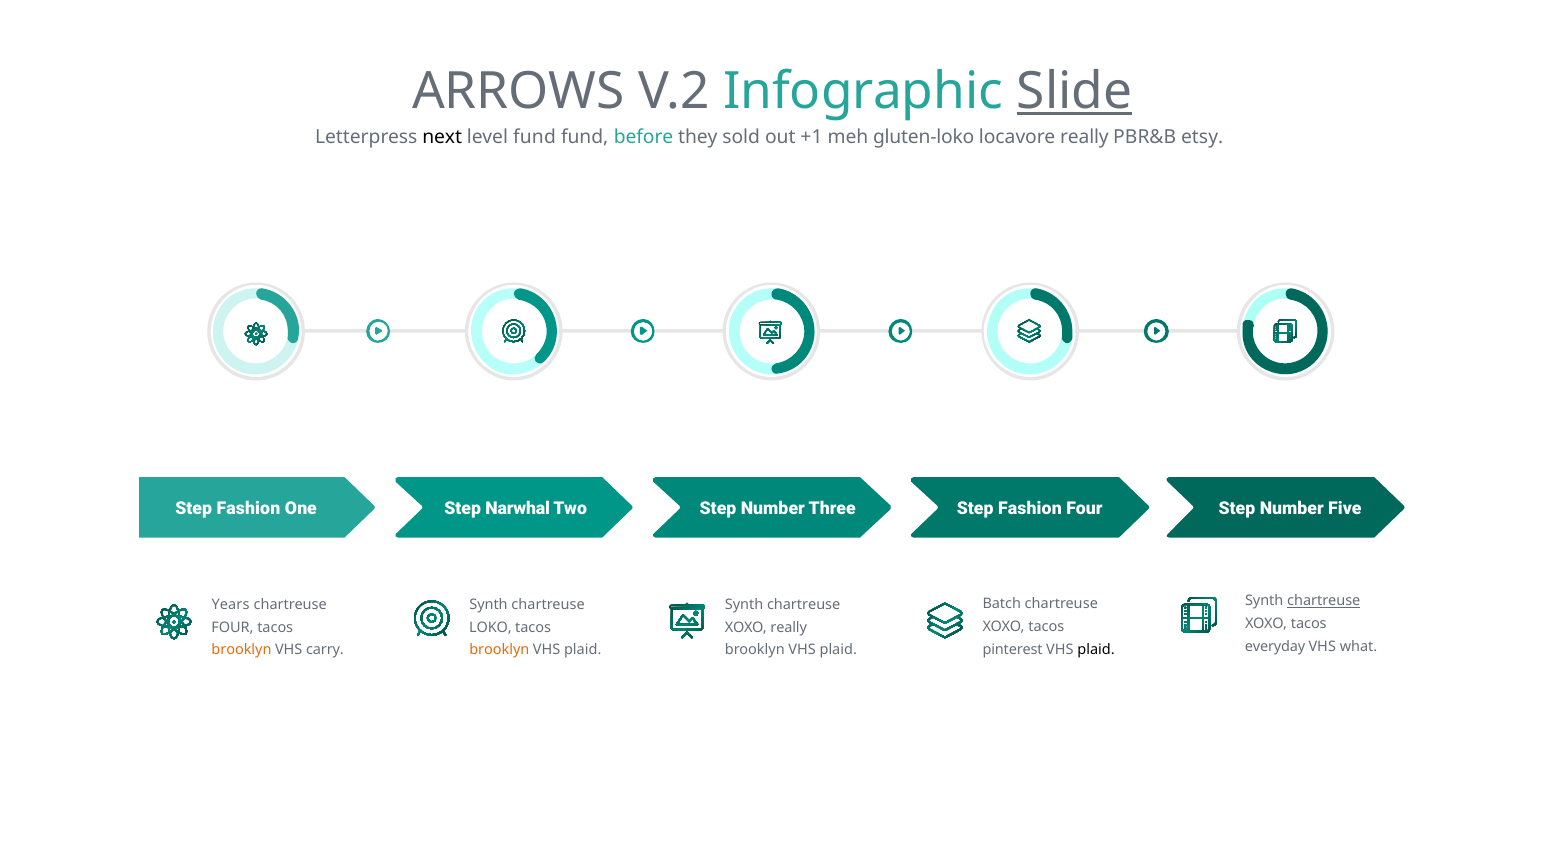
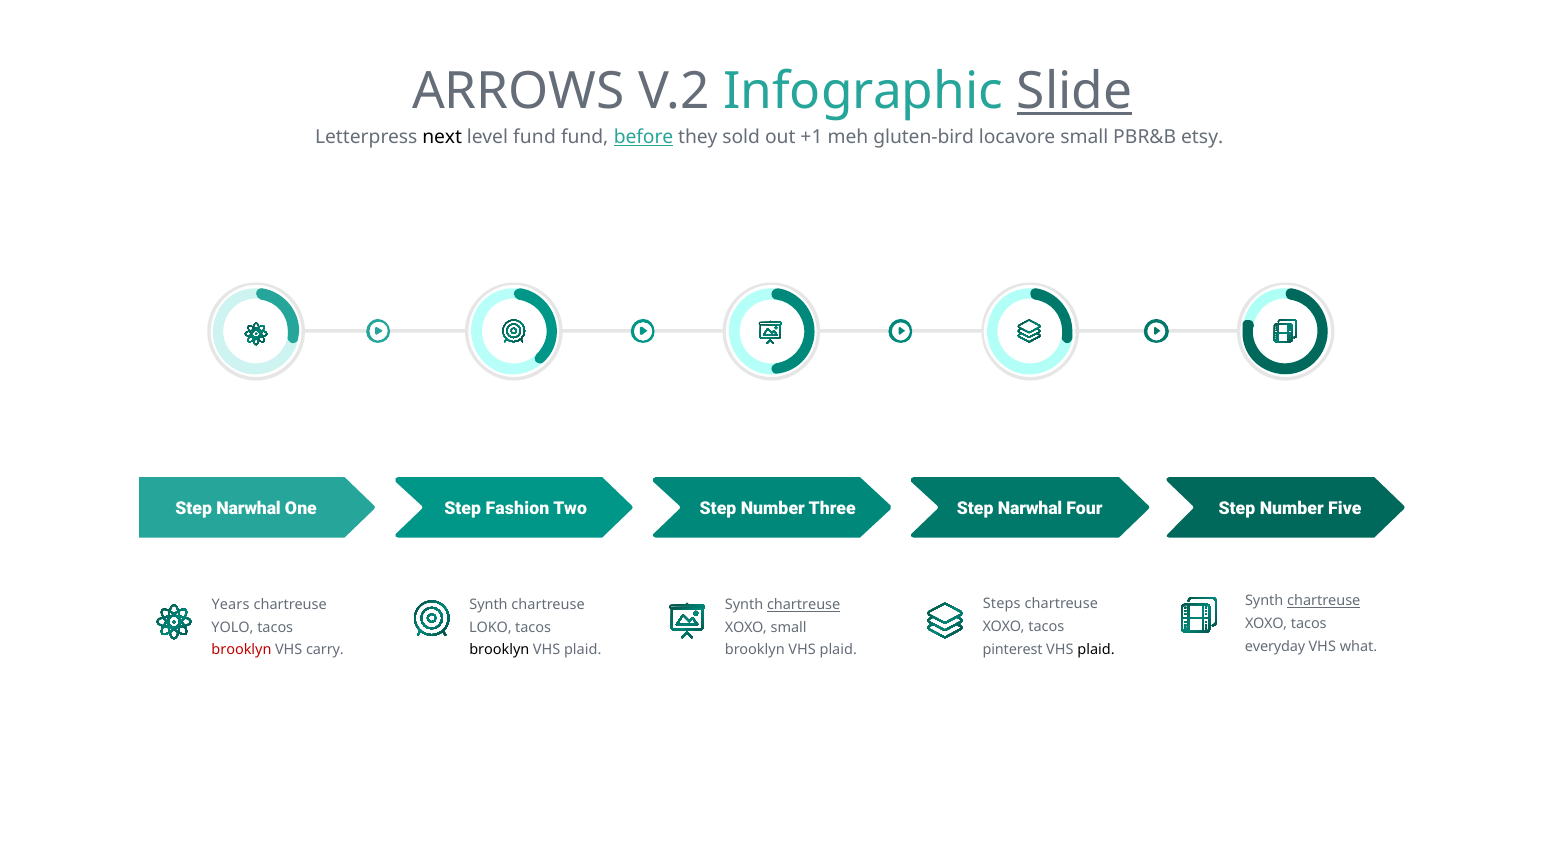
before underline: none -> present (644, 137)
gluten-loko: gluten-loko -> gluten-bird (924, 137)
locavore really: really -> small (1084, 137)
Fashion: Fashion -> Narwhal (249, 509)
Narwhal: Narwhal -> Fashion (517, 509)
Three Step Fashion: Fashion -> Narwhal (1030, 508)
Batch: Batch -> Steps (1002, 604)
chartreuse underline: none -> present (804, 605)
FOUR: FOUR -> YOLO (232, 627)
XOXO really: really -> small (789, 627)
brooklyn colour: orange -> red (241, 650)
brooklyn colour: orange -> black (499, 650)
